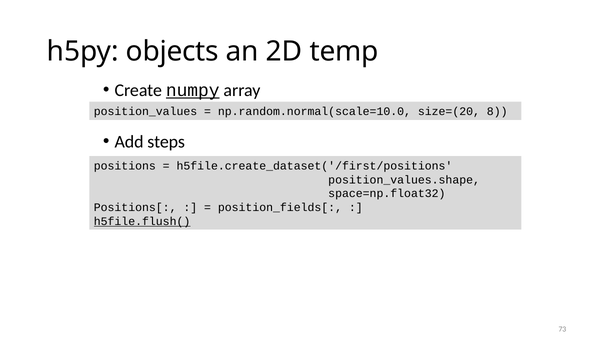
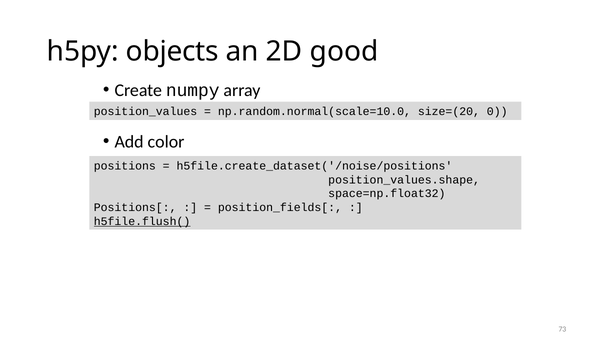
temp: temp -> good (344, 51)
numpy underline: present -> none (193, 90)
8: 8 -> 0 (497, 112)
steps: steps -> color (166, 142)
h5file.create_dataset('/first/positions: h5file.create_dataset('/first/positions -> h5file.create_dataset('/noise/positions (314, 166)
